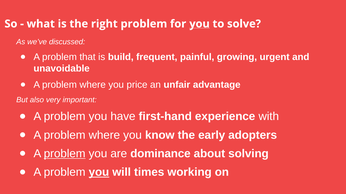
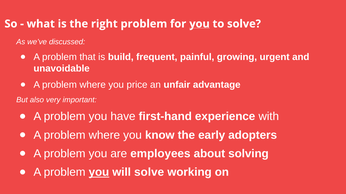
problem underline: present -> none (65, 154)
dominance: dominance -> employees (160, 154)
will times: times -> solve (149, 173)
